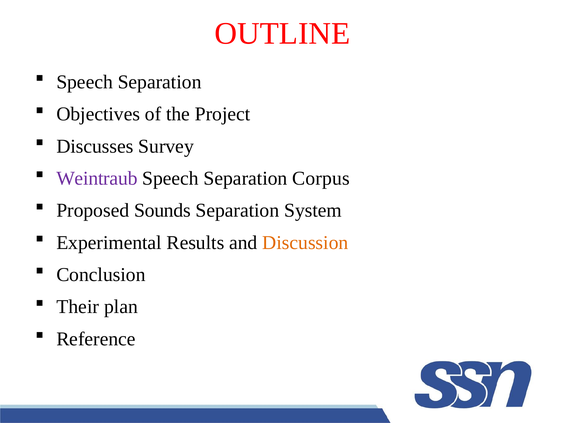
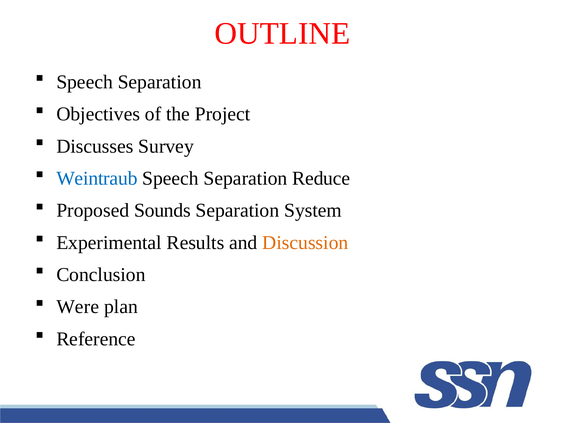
Weintraub colour: purple -> blue (97, 179)
Corpus: Corpus -> Reduce (321, 179)
Their: Their -> Were (78, 307)
